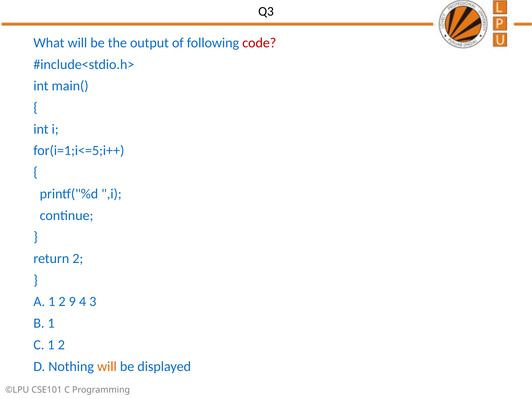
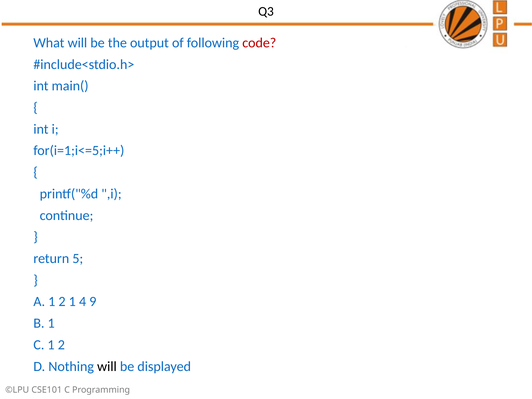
return 2: 2 -> 5 (78, 259)
2 9: 9 -> 1 (72, 302)
3: 3 -> 9 (93, 302)
will colour: orange -> black (107, 366)
